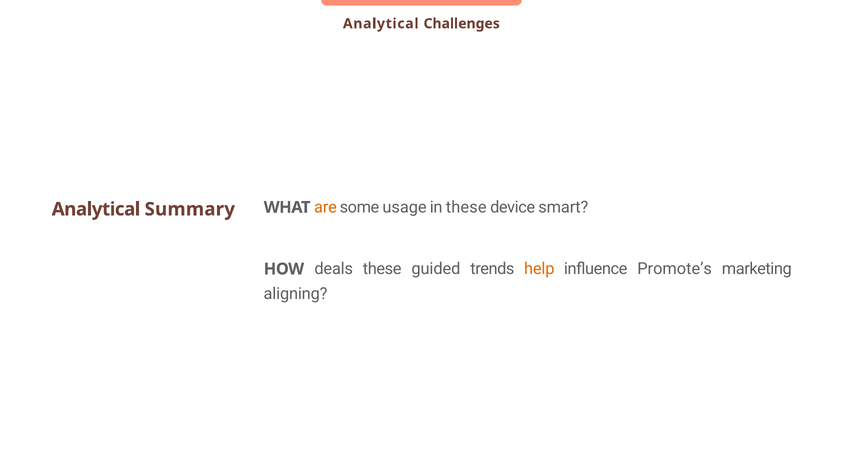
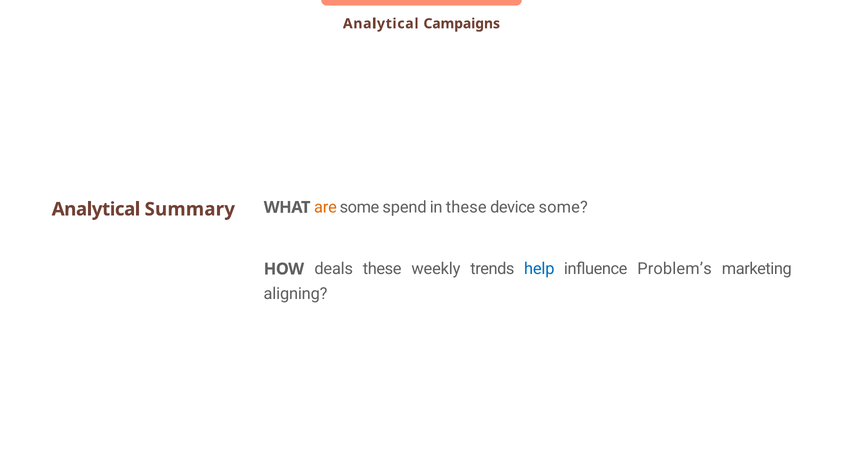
Challenges: Challenges -> Campaigns (462, 24)
usage: usage -> spend (405, 207)
device smart: smart -> some (563, 207)
guided: guided -> weekly (436, 269)
help colour: orange -> blue (539, 269)
Promote’s: Promote’s -> Problem’s (675, 269)
